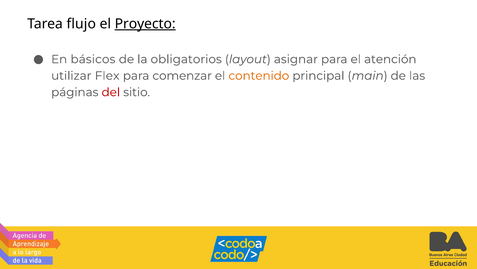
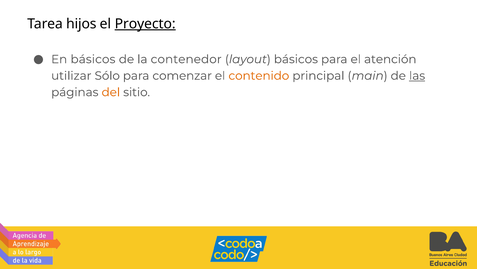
flujo: flujo -> hijos (81, 24)
obligatorios: obligatorios -> contenedor (186, 59)
layout asignar: asignar -> básicos (296, 59)
Flex: Flex -> Sólo (107, 76)
las underline: none -> present (417, 76)
del colour: red -> orange (111, 92)
